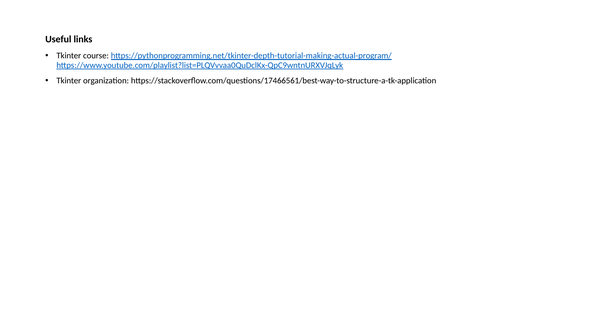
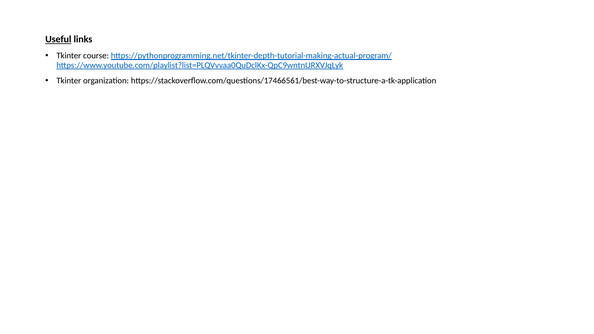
Useful underline: none -> present (58, 39)
